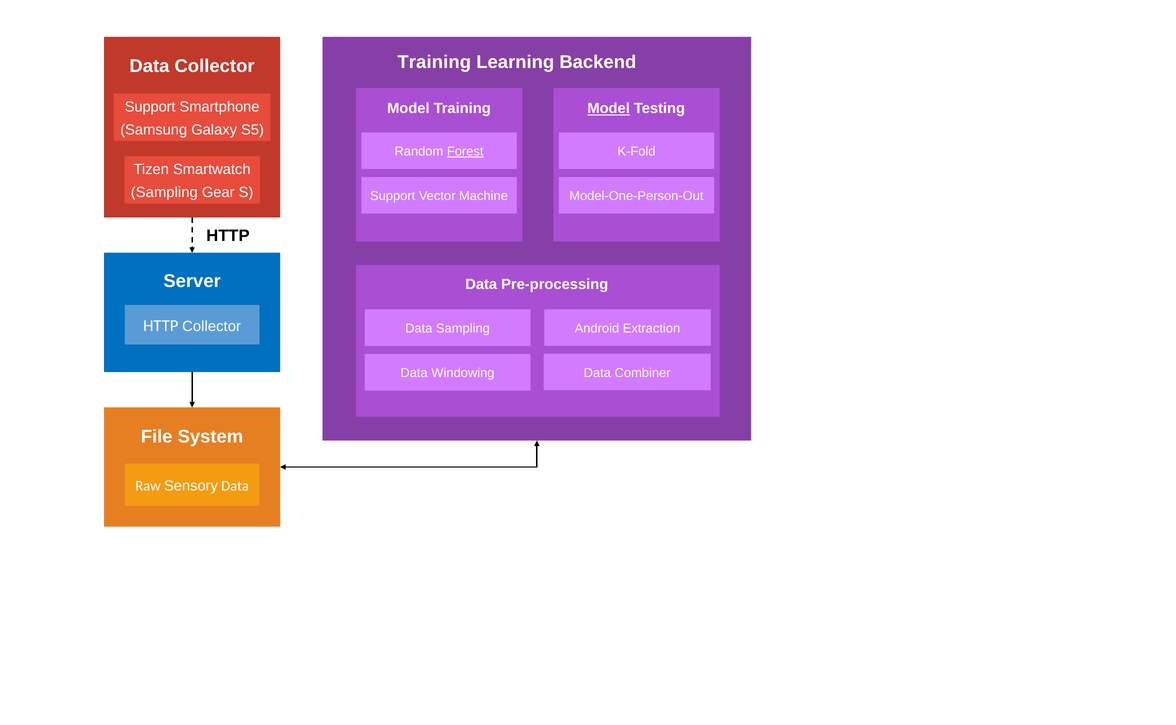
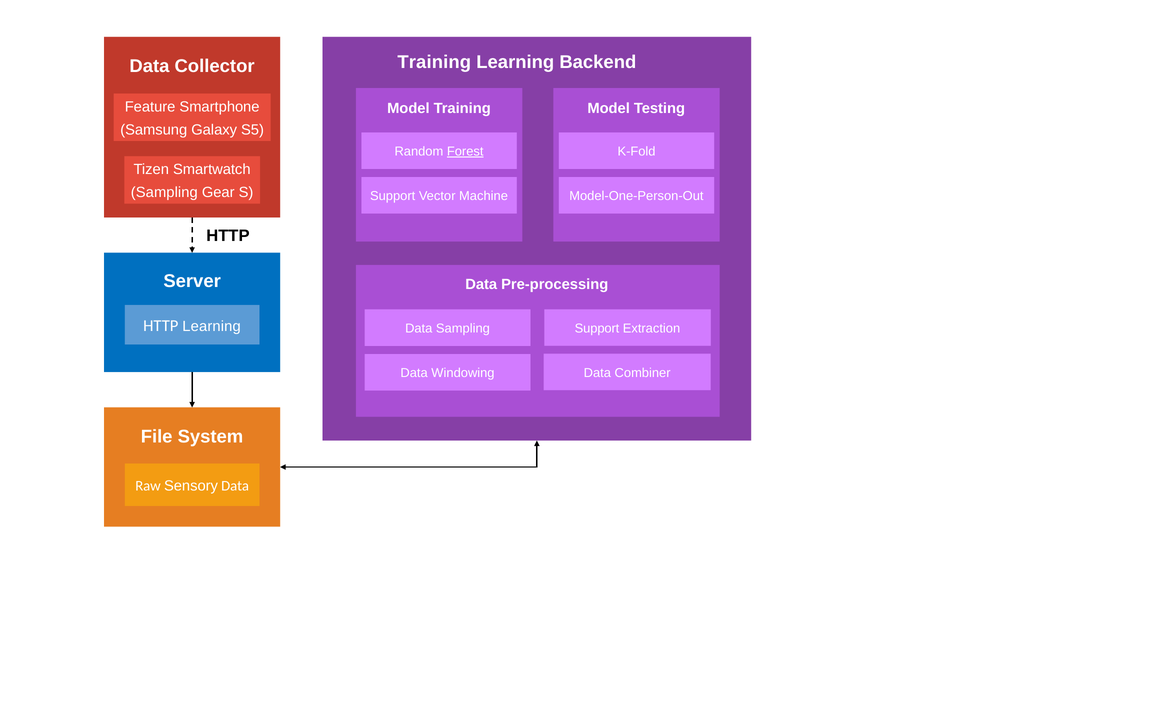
Support: Support -> Feature (150, 107)
Model underline: present -> none (609, 109)
HTTP Collector: Collector -> Learning (212, 327)
Android: Android -> Support (597, 329)
